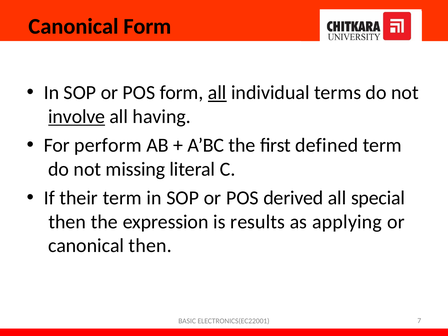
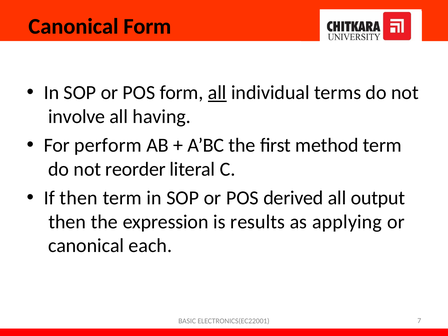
involve underline: present -> none (77, 117)
defined: defined -> method (327, 145)
missing: missing -> reorder (135, 169)
If their: their -> then (79, 198)
special: special -> output (378, 198)
canonical then: then -> each (150, 246)
